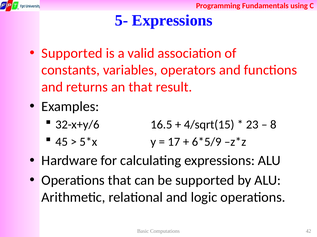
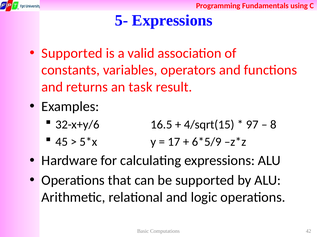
an that: that -> task (141, 87)
23: 23 -> 97 (252, 125)
